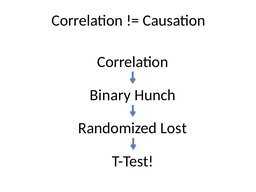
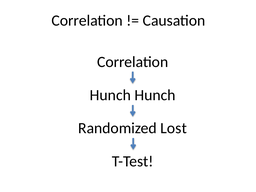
Binary: Binary -> Hunch (110, 95)
